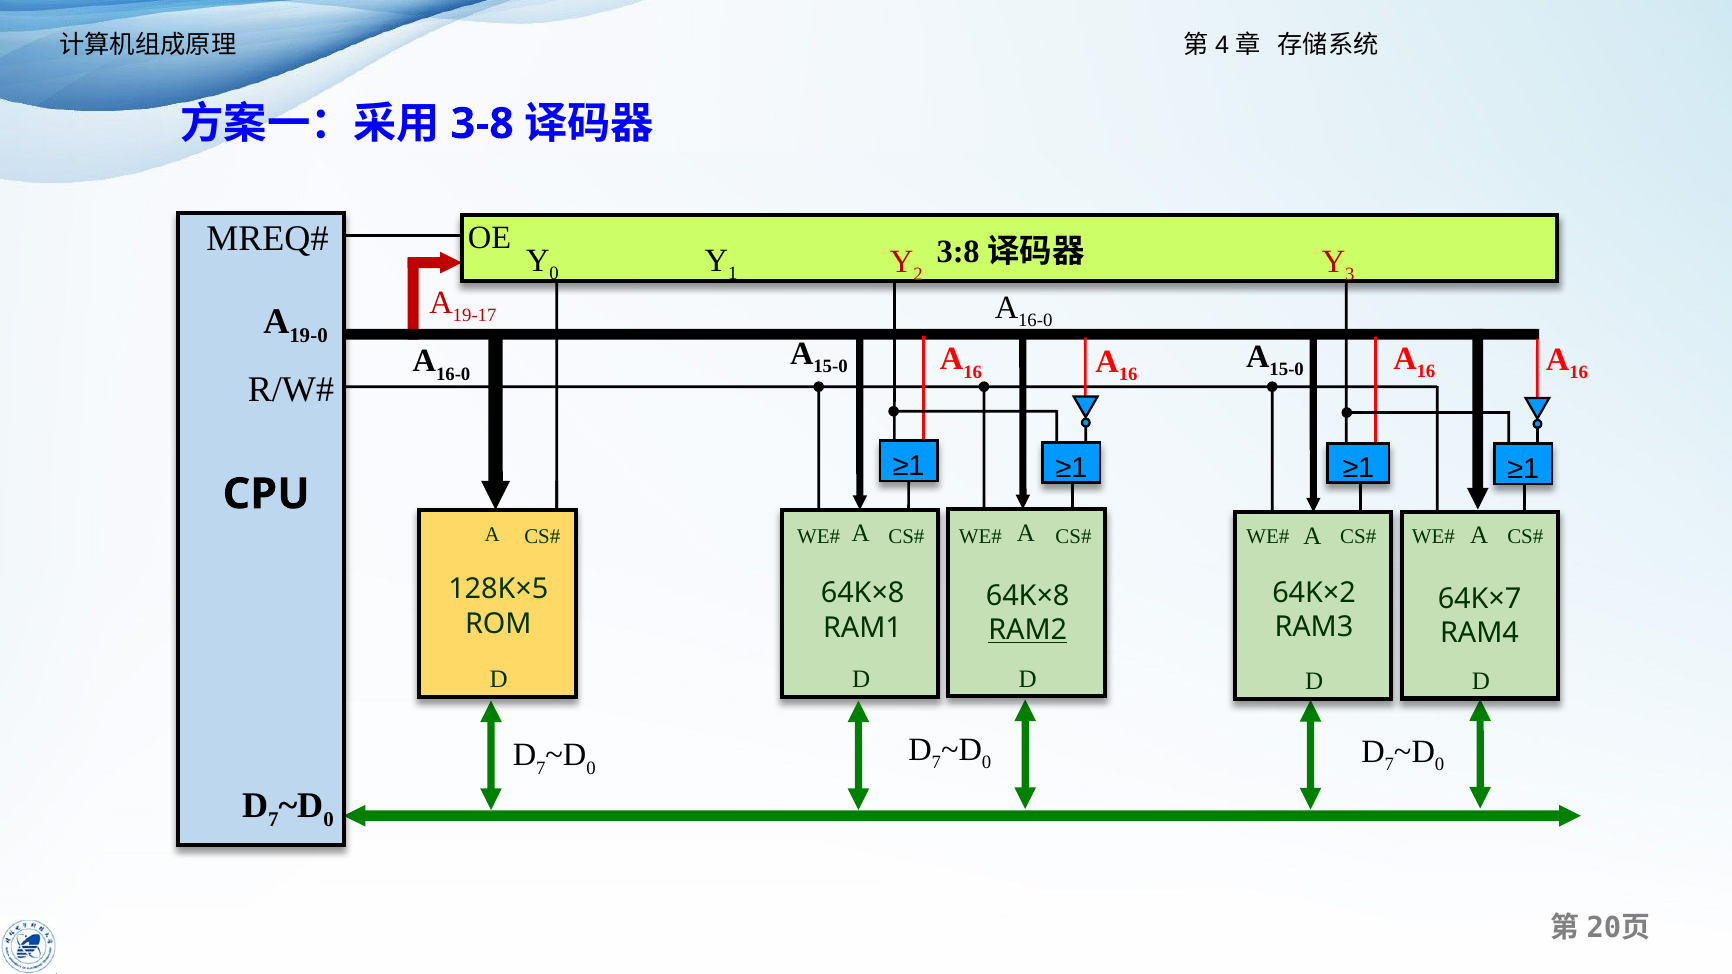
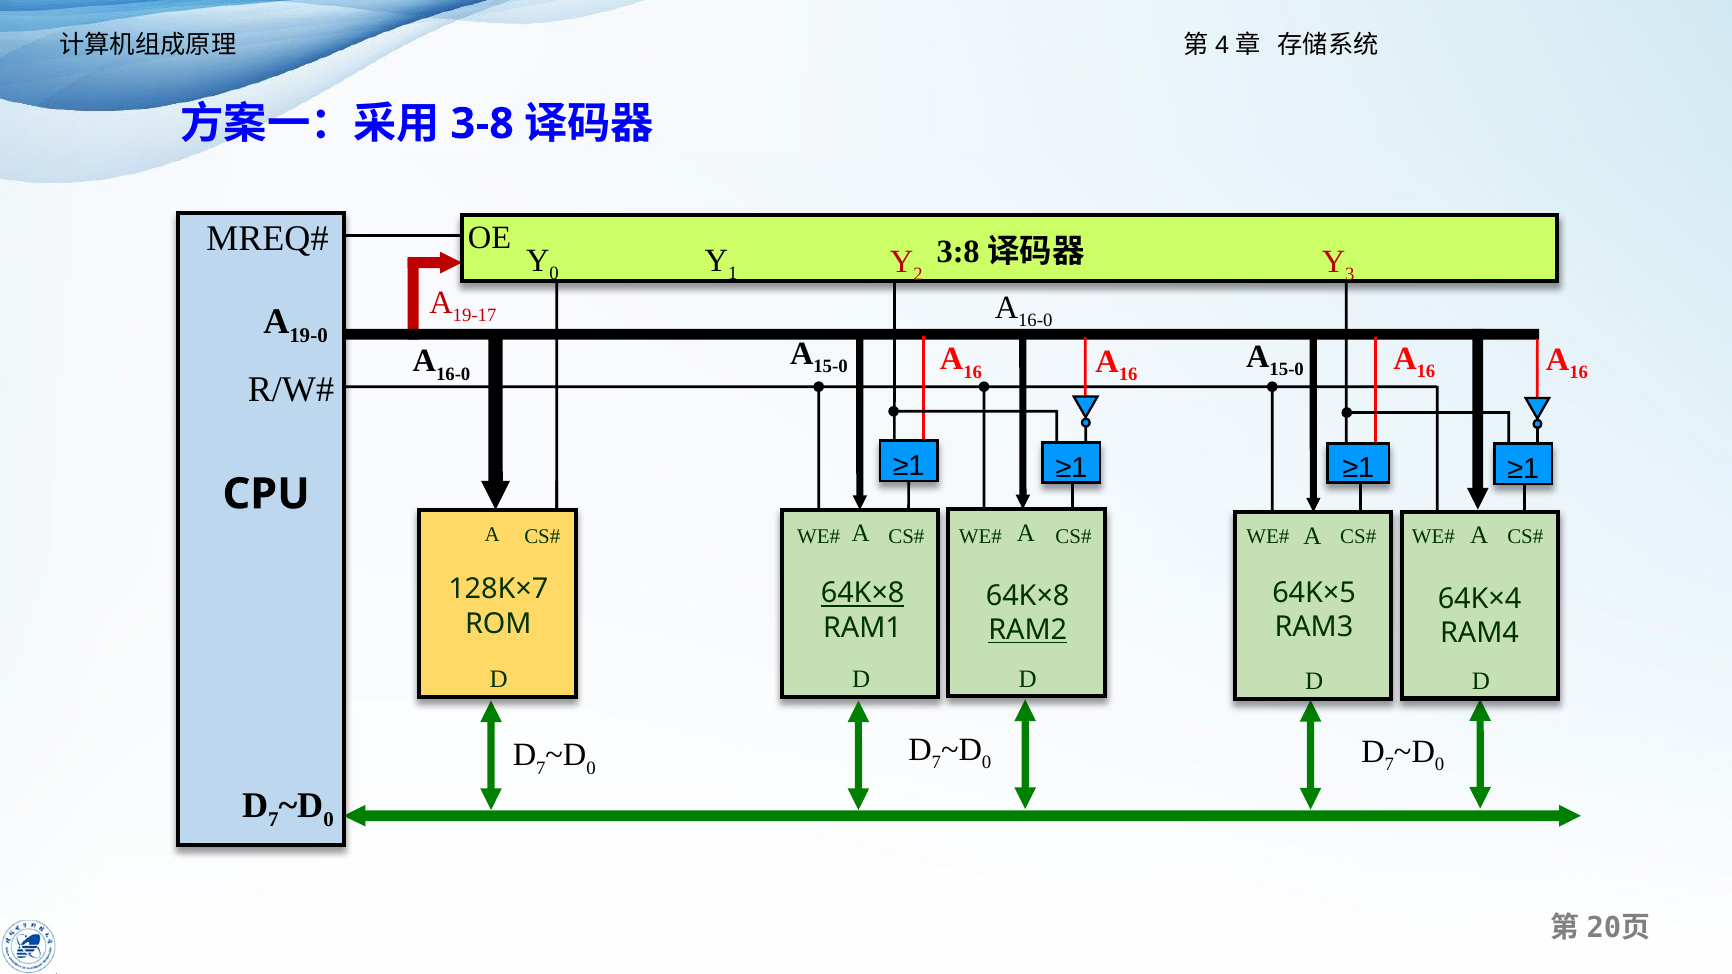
128K×5: 128K×5 -> 128K×7 (498, 589)
64K×2: 64K×2 -> 64K×5 (1314, 593)
64K×8 underline: none -> present (863, 594)
64K×7: 64K×7 -> 64K×4 (1480, 599)
